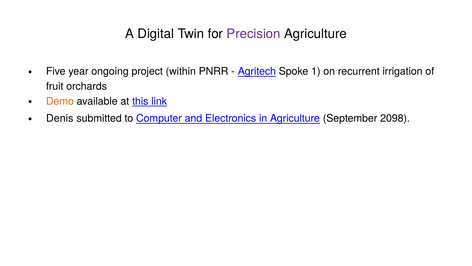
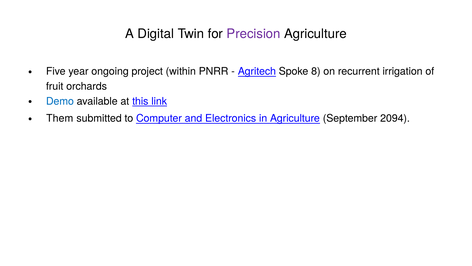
1: 1 -> 8 (316, 71)
Demo colour: orange -> blue (60, 101)
Denis: Denis -> Them (60, 118)
2098: 2098 -> 2094 (395, 118)
